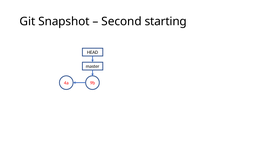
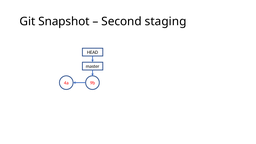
starting: starting -> staging (166, 22)
